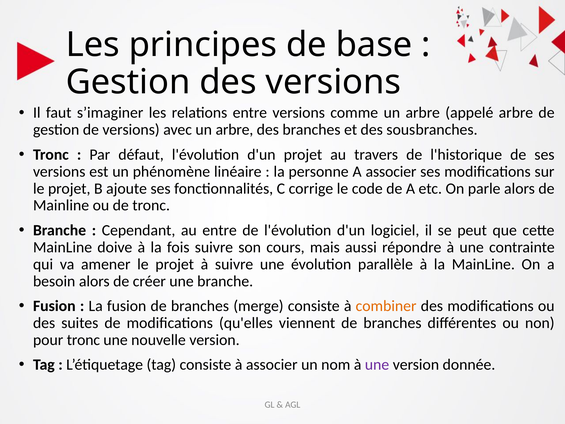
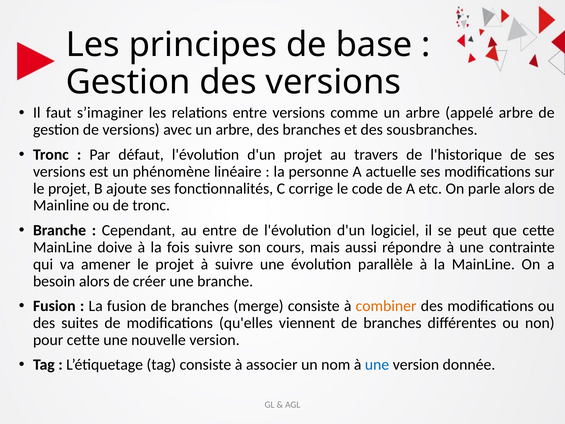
A associer: associer -> actuelle (391, 171)
pour tronc: tronc -> cette (83, 340)
une colour: purple -> blue (377, 364)
